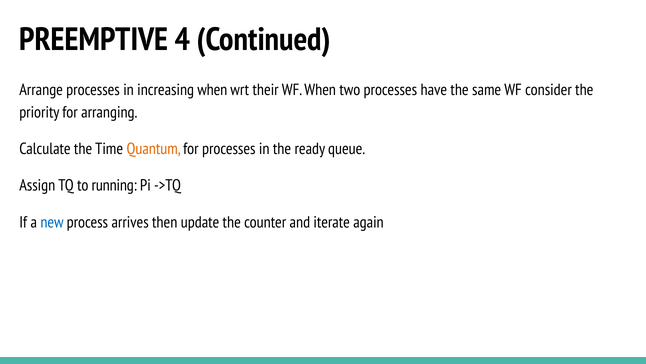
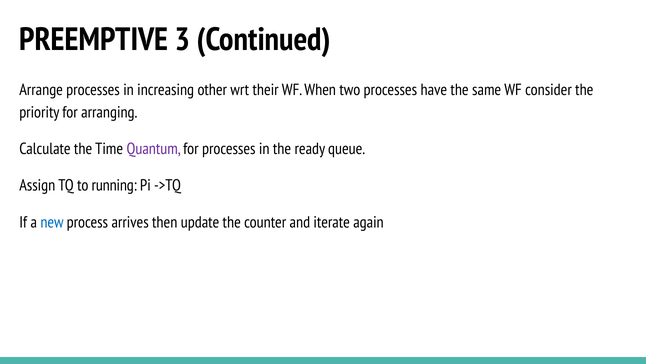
4: 4 -> 3 (183, 40)
increasing when: when -> other (212, 90)
Quantum colour: orange -> purple (154, 149)
